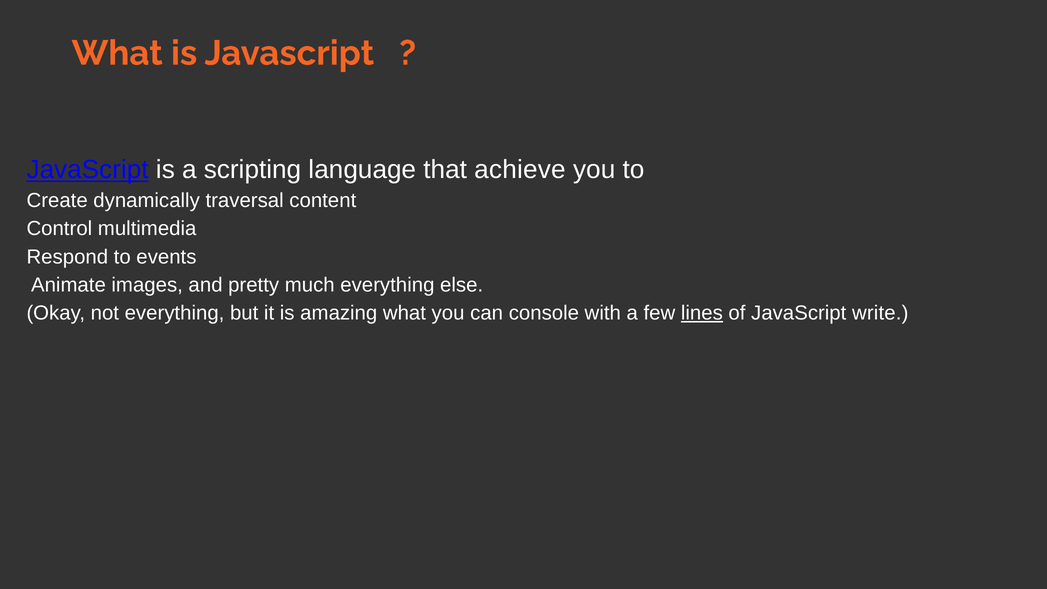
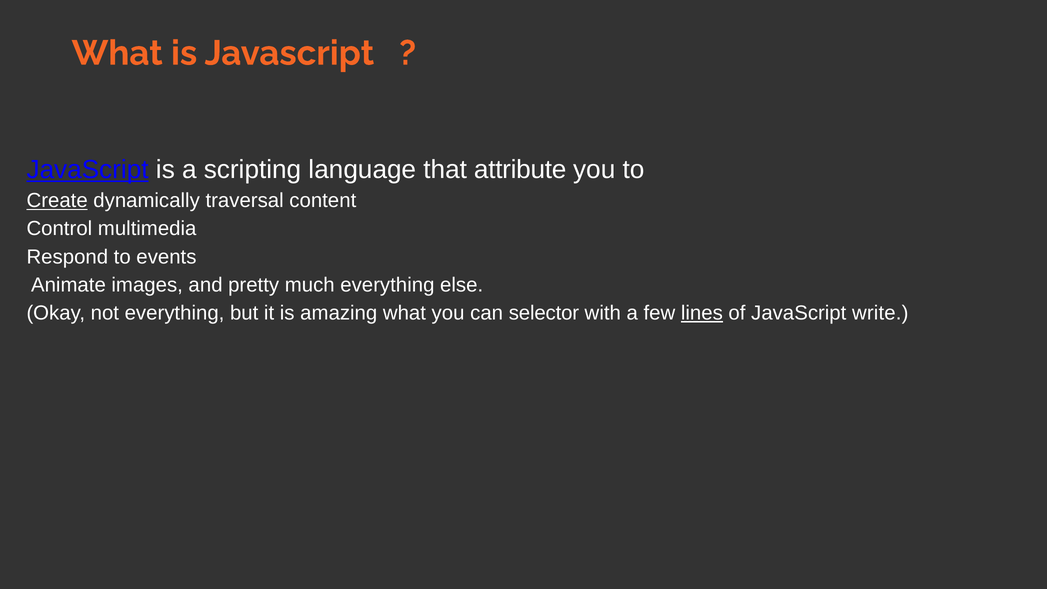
achieve: achieve -> attribute (520, 170)
Create underline: none -> present (57, 201)
console: console -> selector (544, 313)
